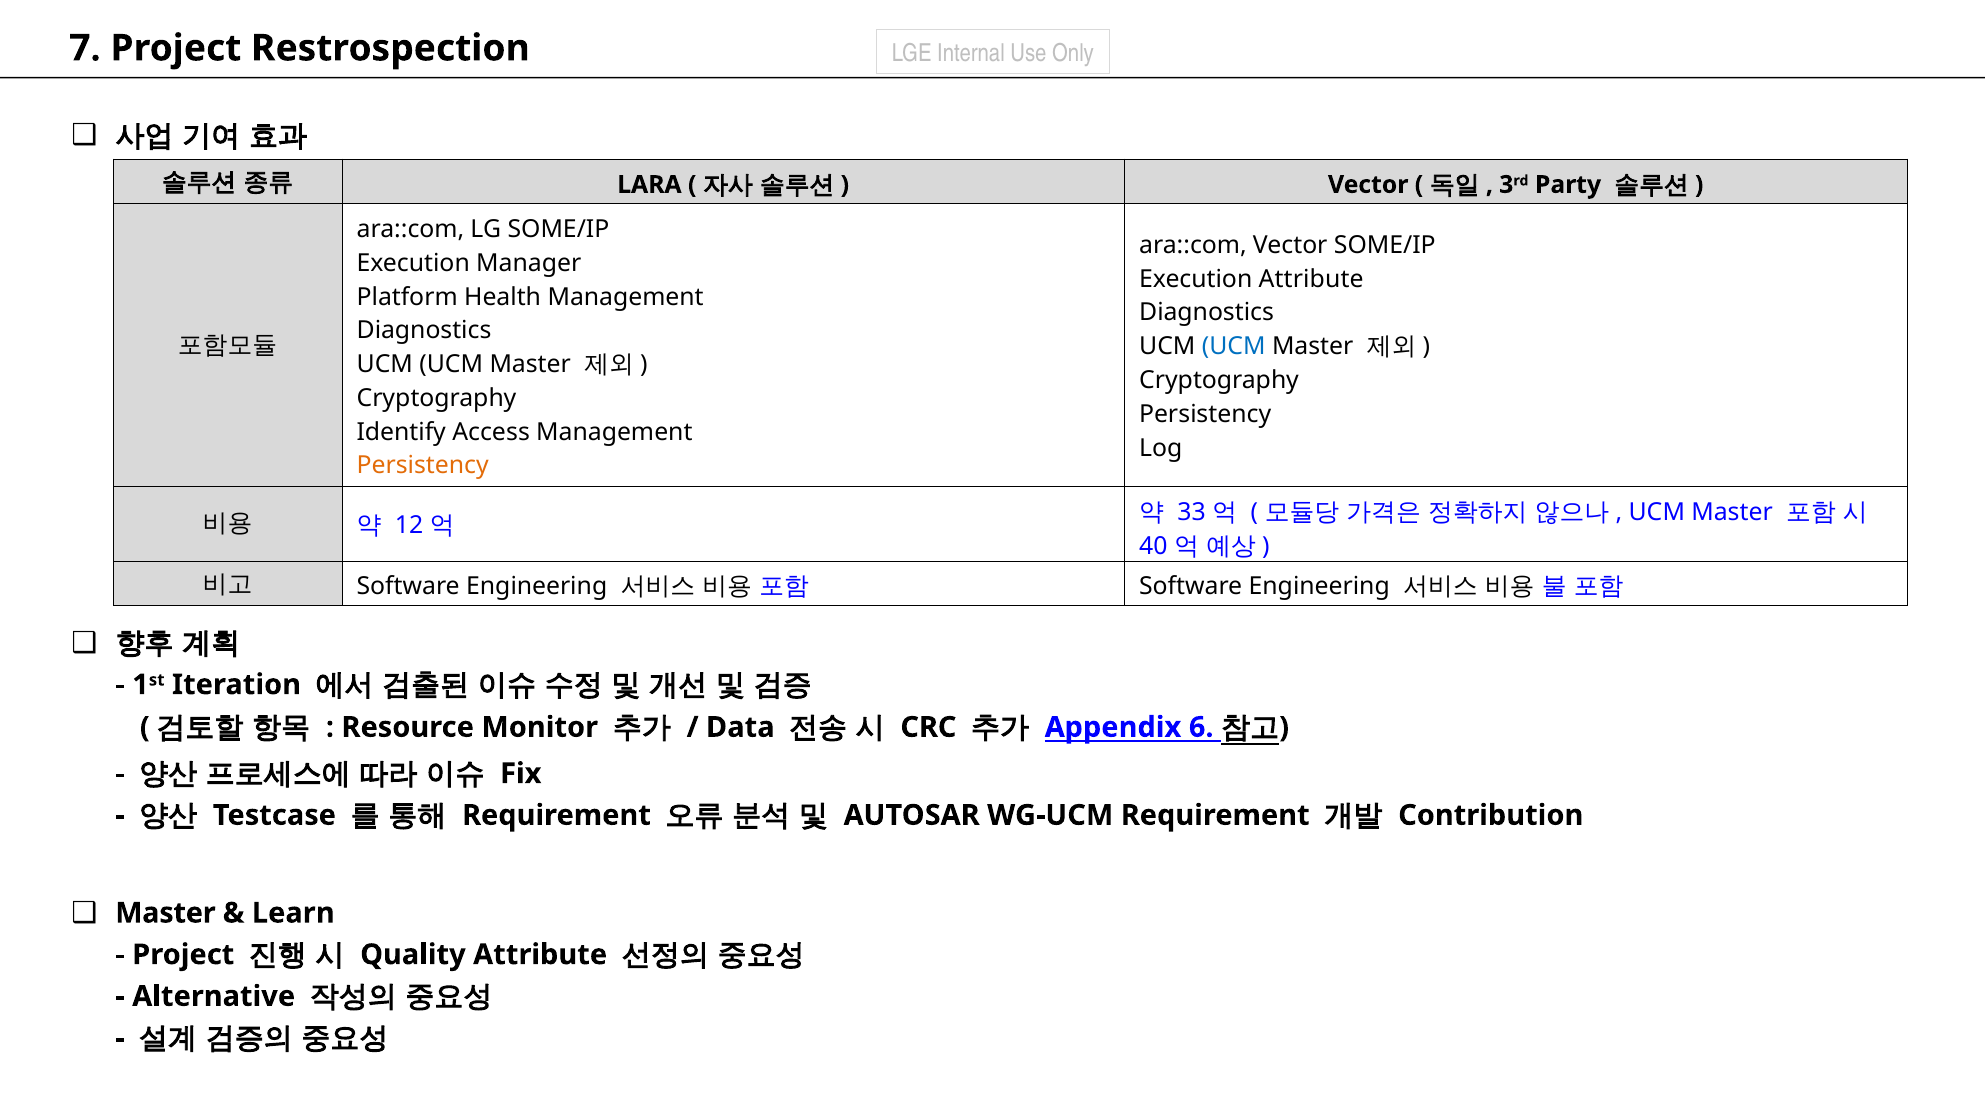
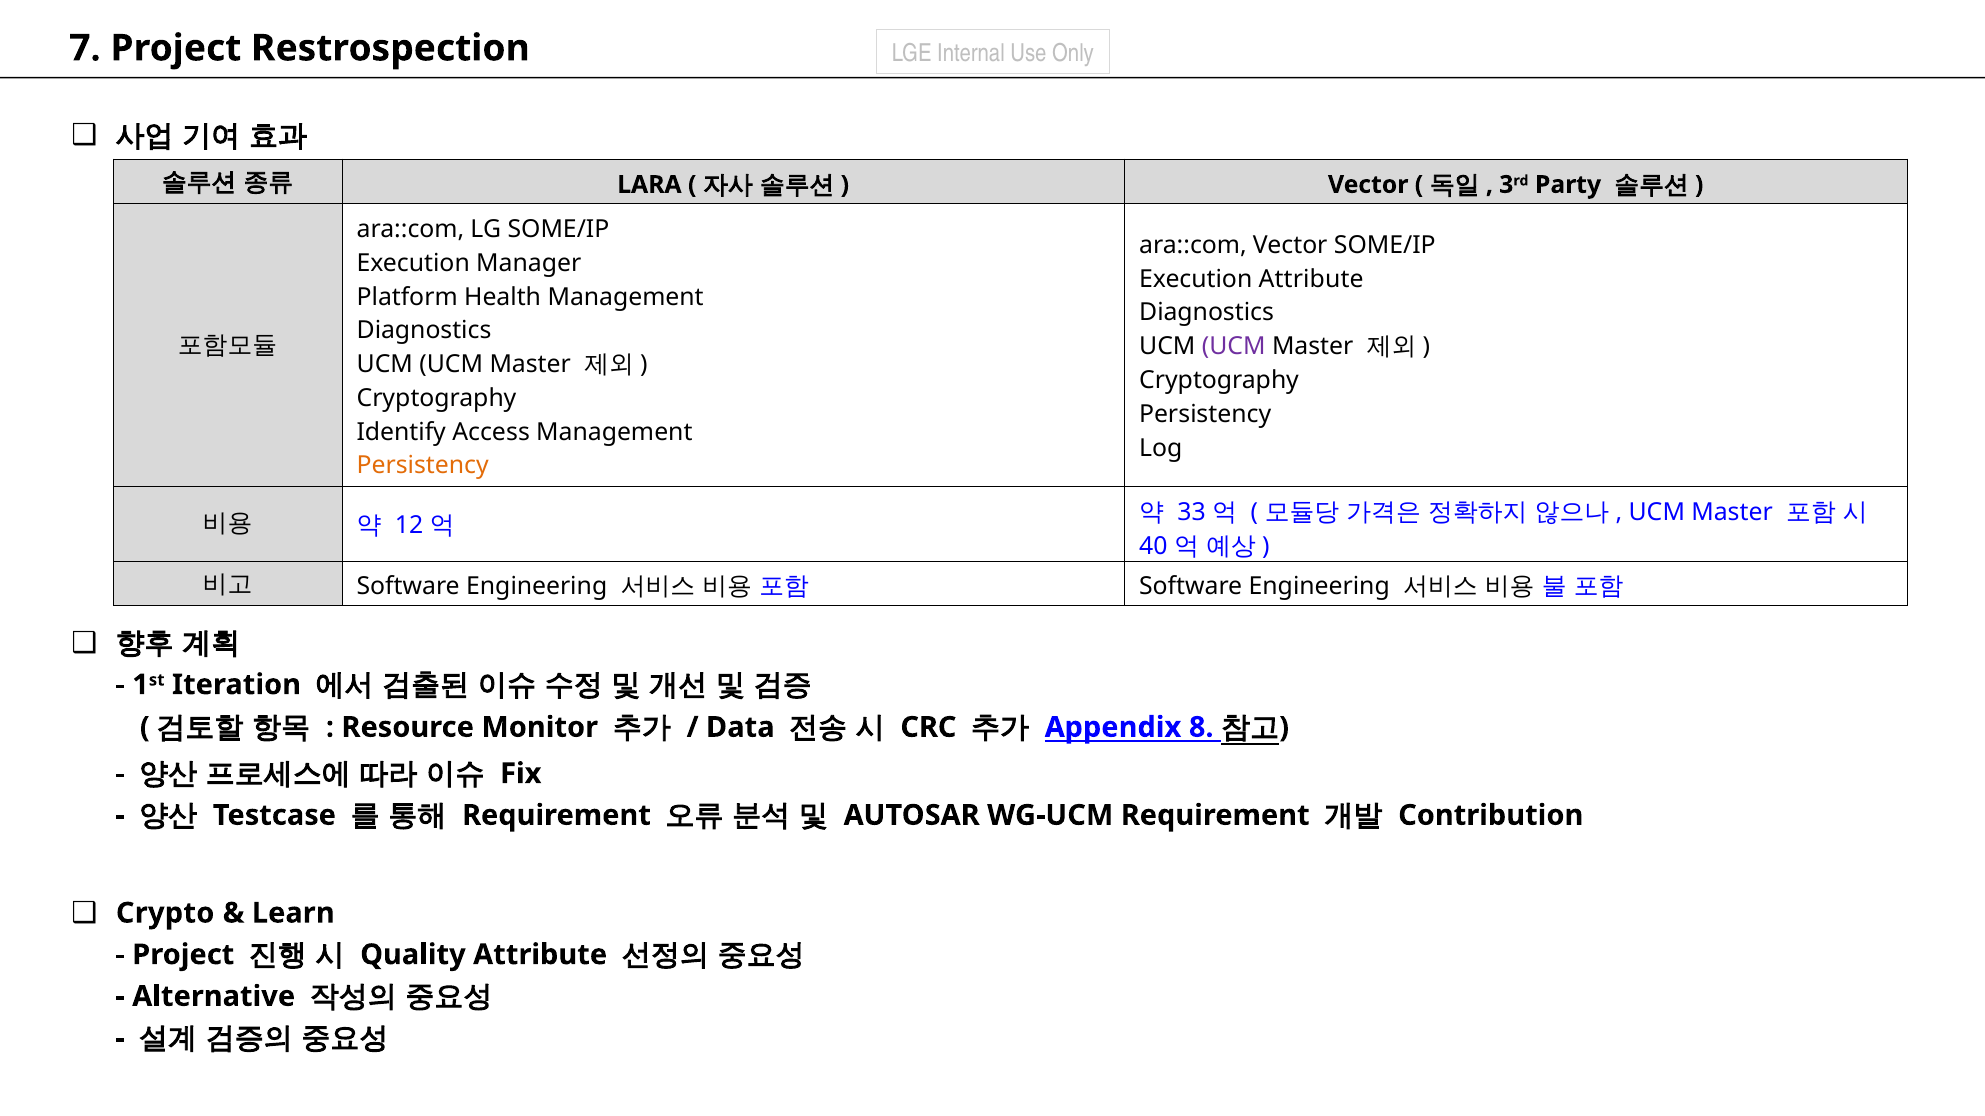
UCM colour: blue -> purple (1234, 347)
6: 6 -> 8 (1201, 728)
Master: Master -> Crypto (165, 913)
